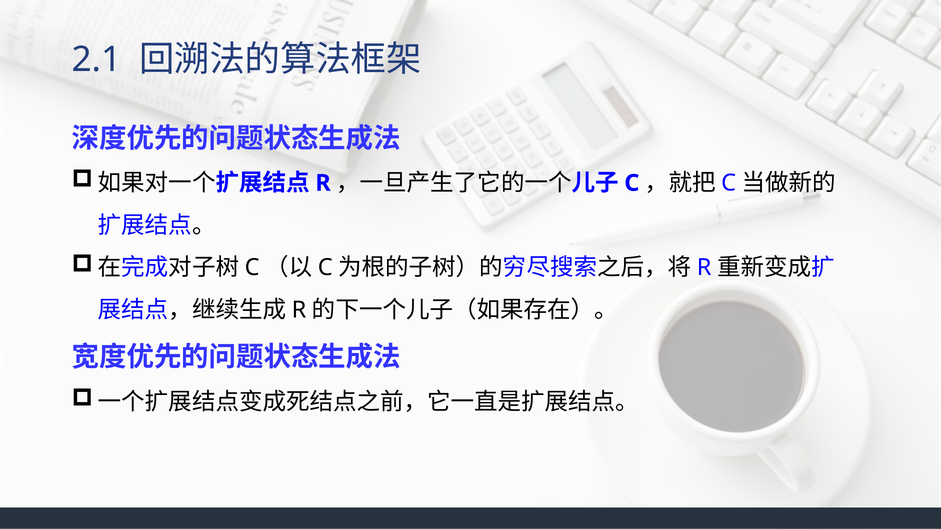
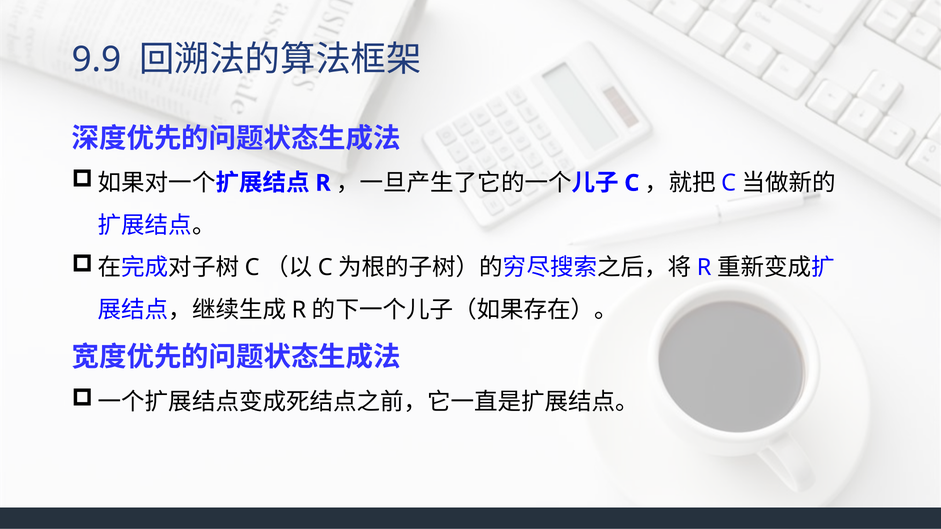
2.1: 2.1 -> 9.9 (97, 59)
